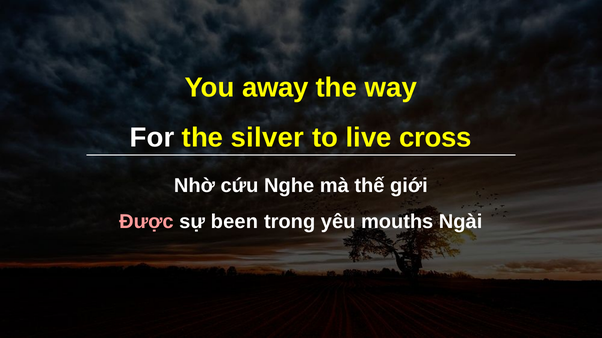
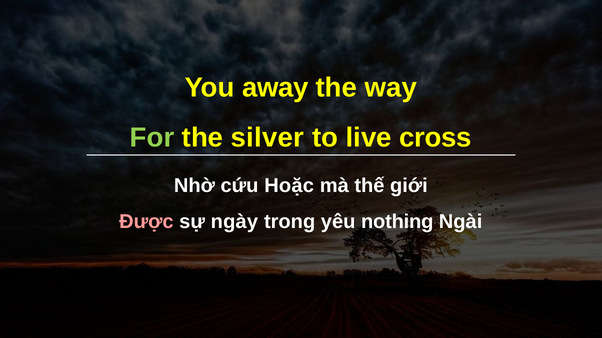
For colour: white -> light green (152, 138)
Nghe: Nghe -> Hoặc (289, 186)
been: been -> ngày (234, 222)
mouths: mouths -> nothing (397, 222)
